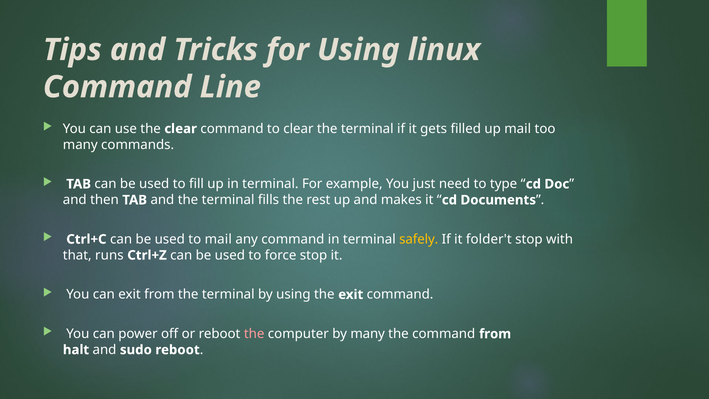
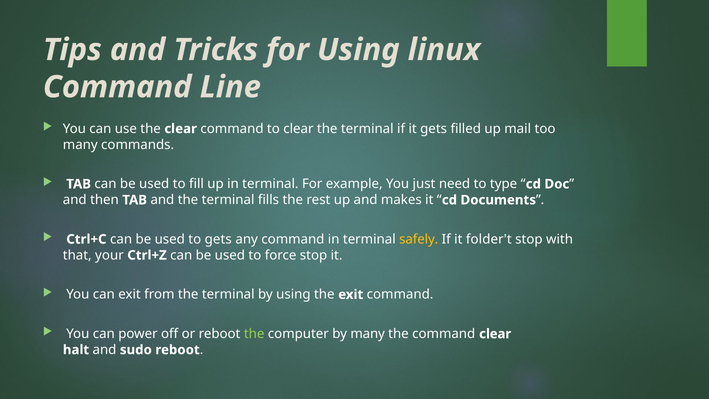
to mail: mail -> gets (218, 239)
runs: runs -> your (109, 255)
the colour: pink -> light green (254, 334)
command from: from -> clear (495, 334)
